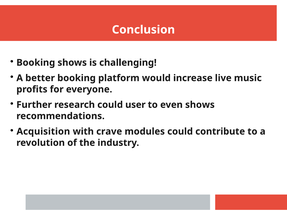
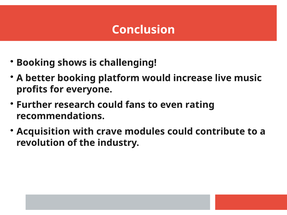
user: user -> fans (135, 105)
even shows: shows -> rating (200, 105)
